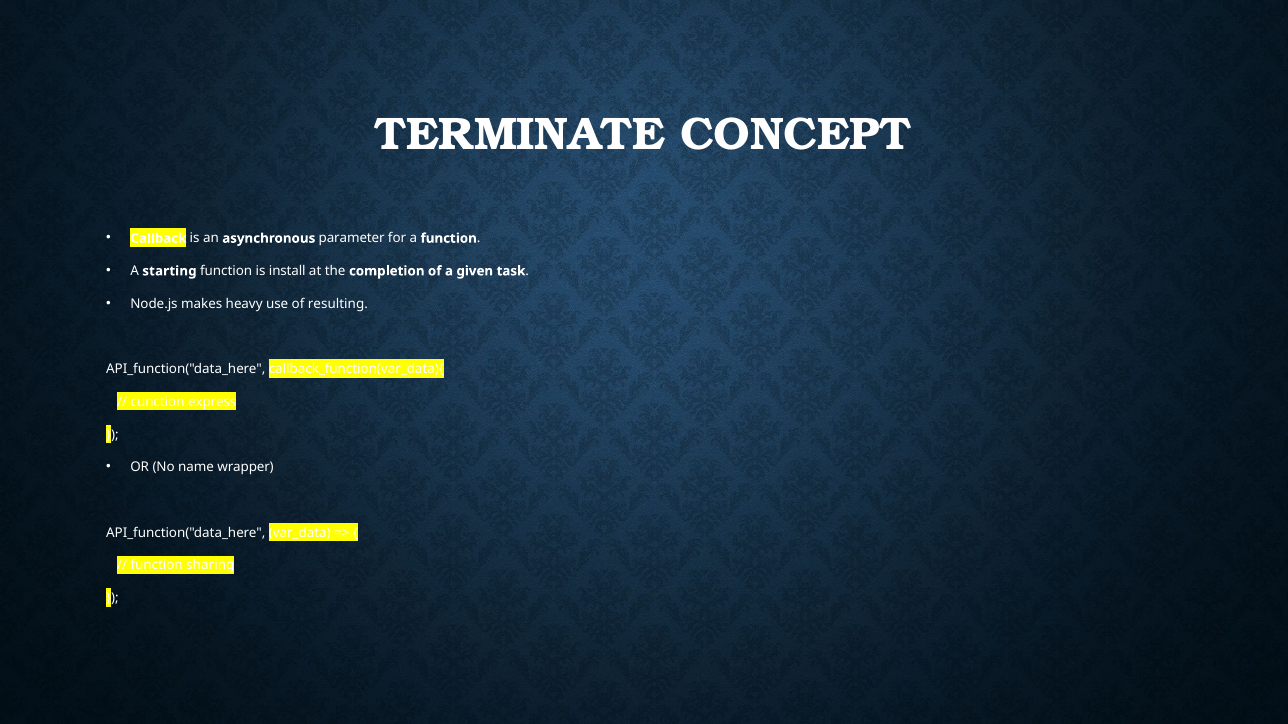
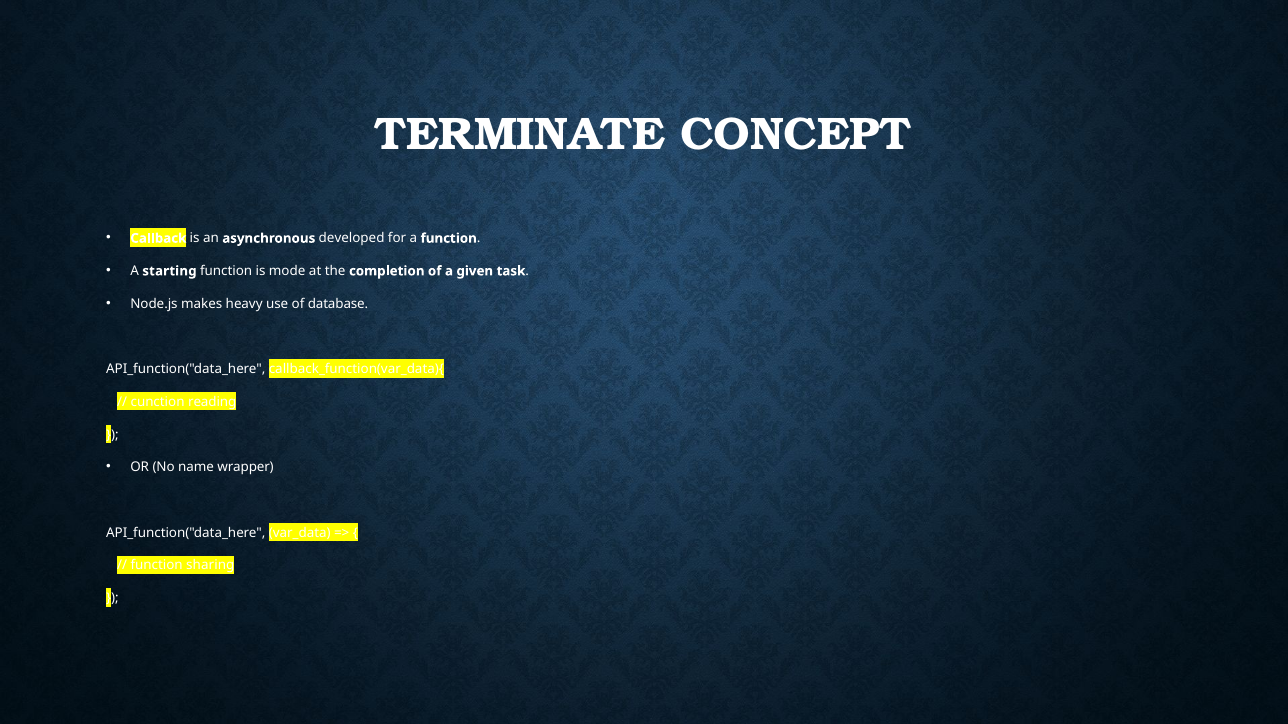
parameter: parameter -> developed (352, 238)
install: install -> mode (287, 271)
resulting: resulting -> database (338, 304)
express: express -> reading (212, 402)
